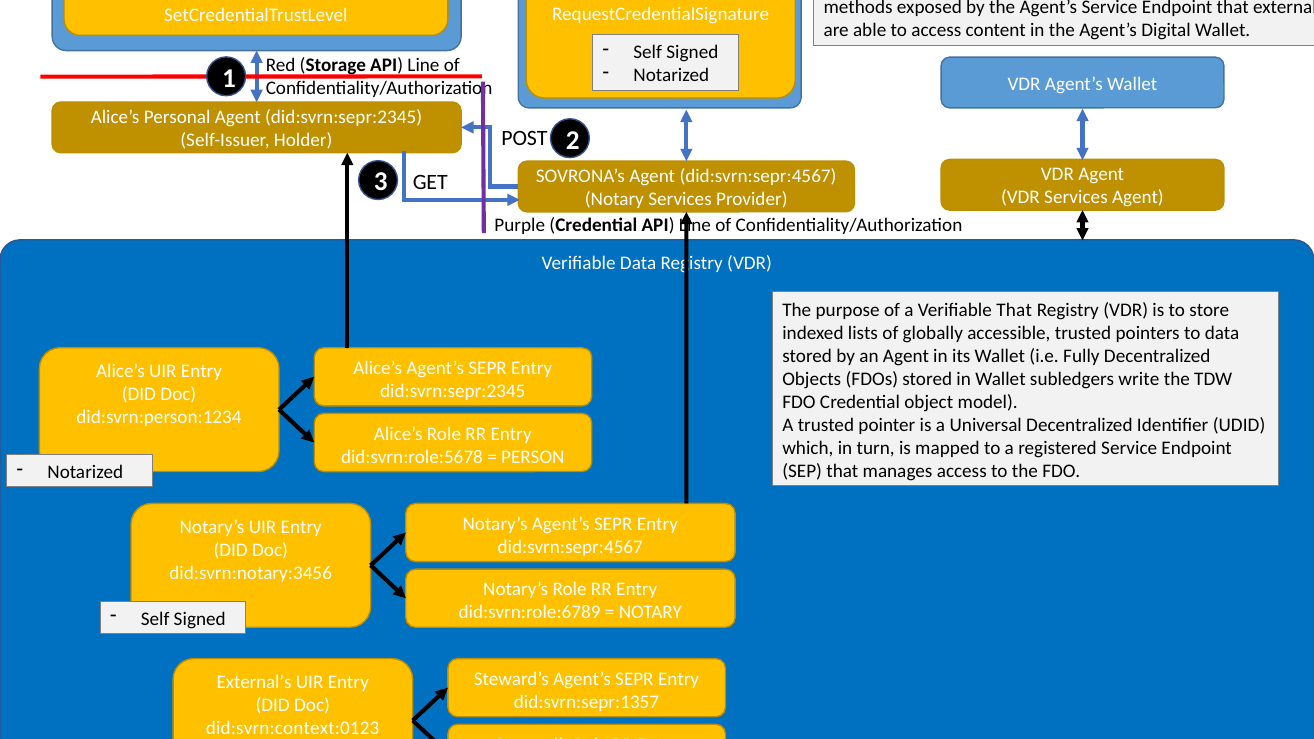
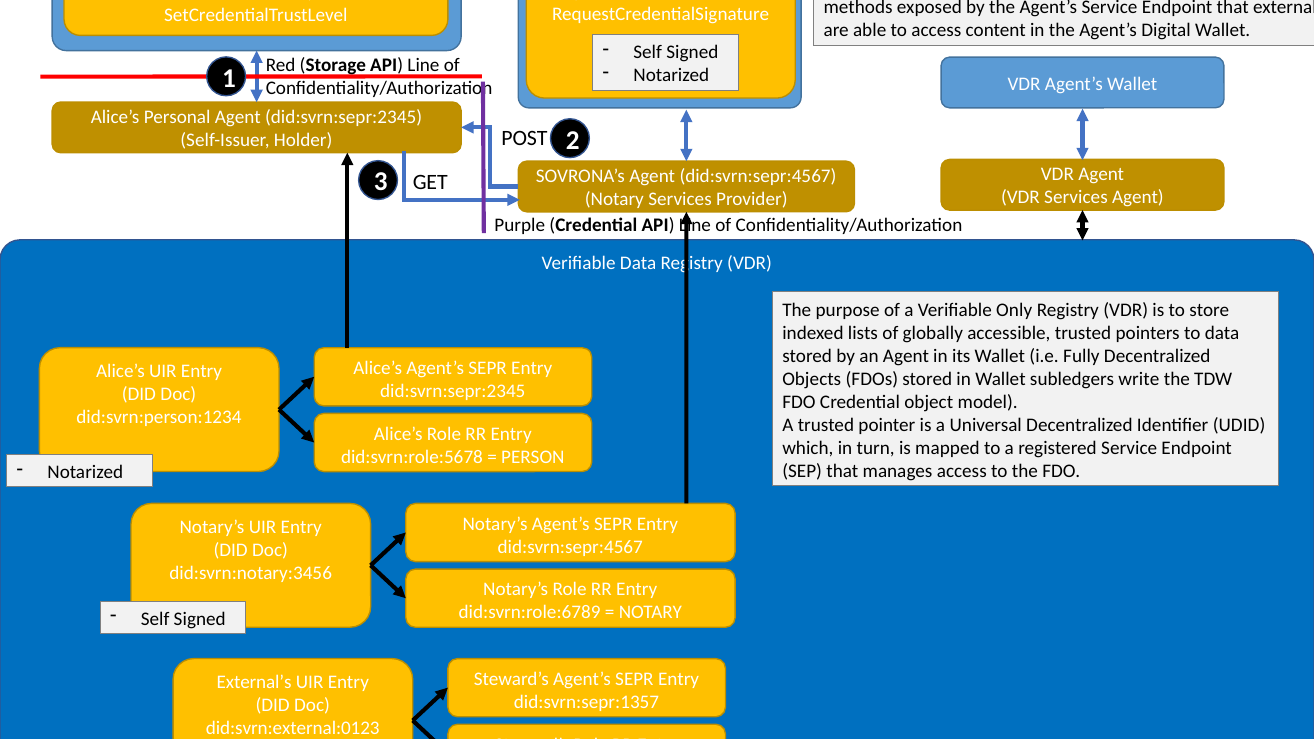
Verifiable That: That -> Only (1014, 310)
did:svrn:context:0123: did:svrn:context:0123 -> did:svrn:external:0123 (293, 728)
